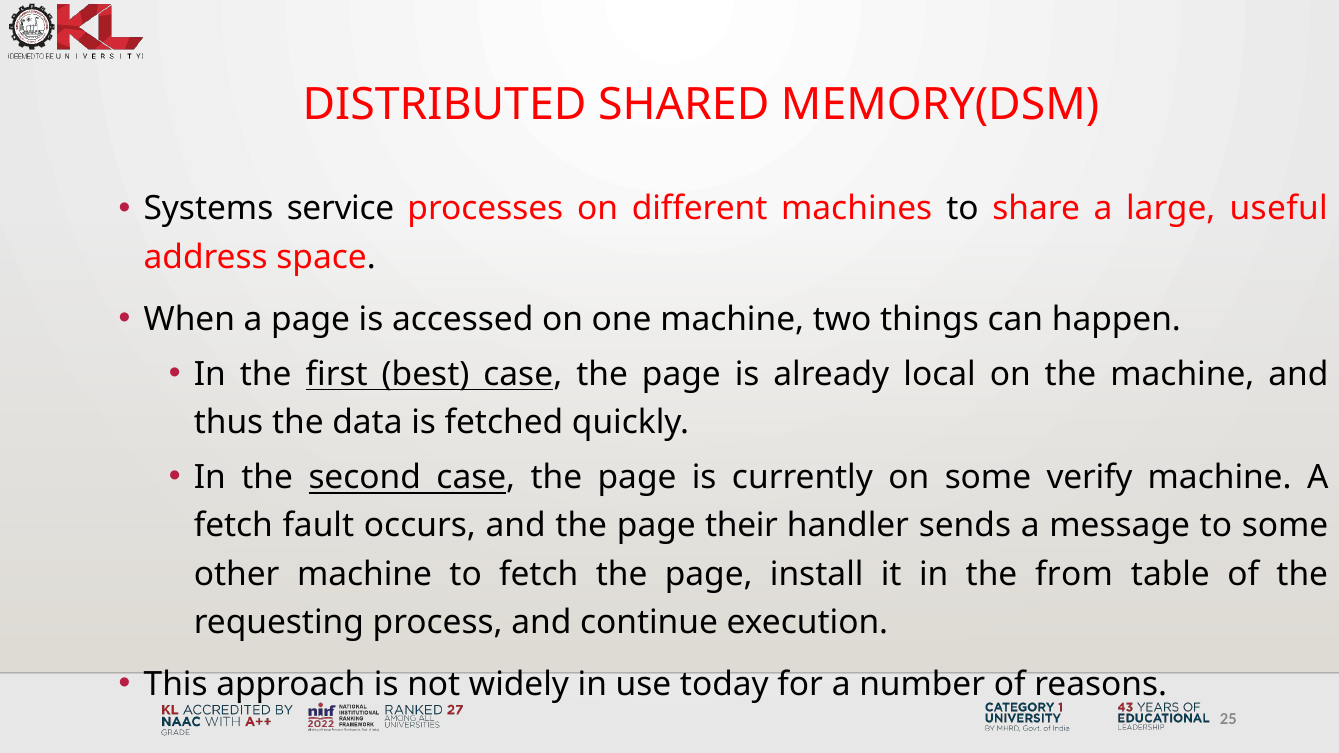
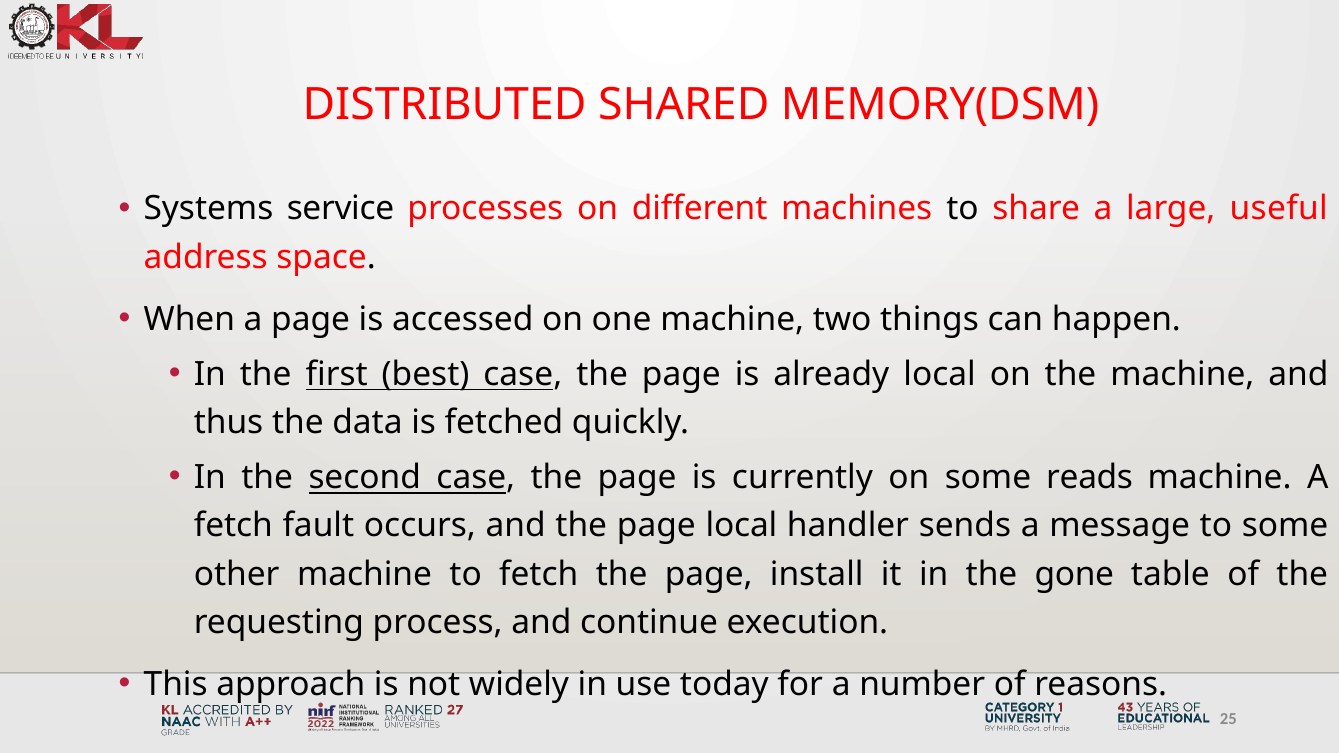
verify: verify -> reads (1090, 478)
page their: their -> local (741, 526)
from: from -> gone (1074, 574)
